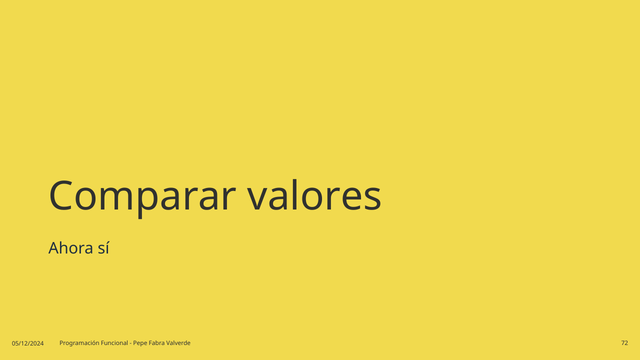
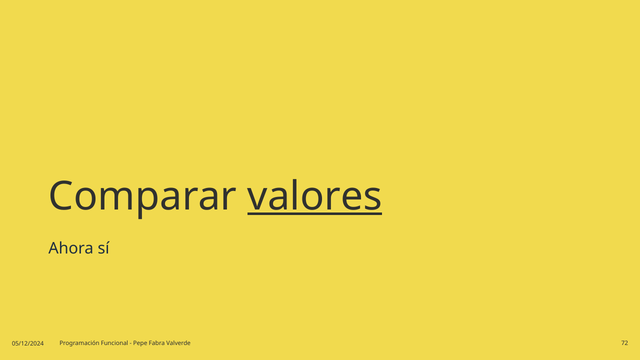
valores underline: none -> present (315, 197)
